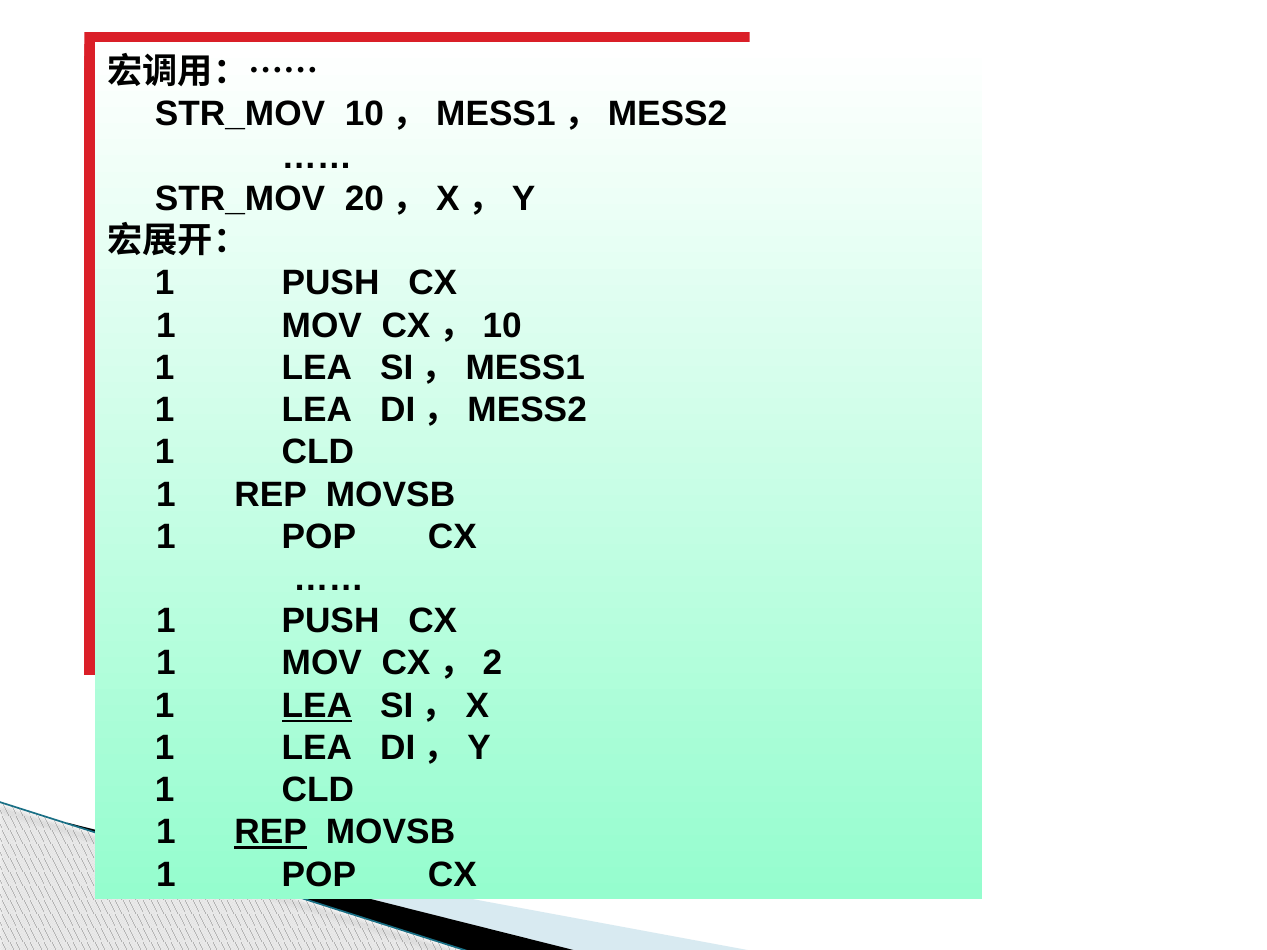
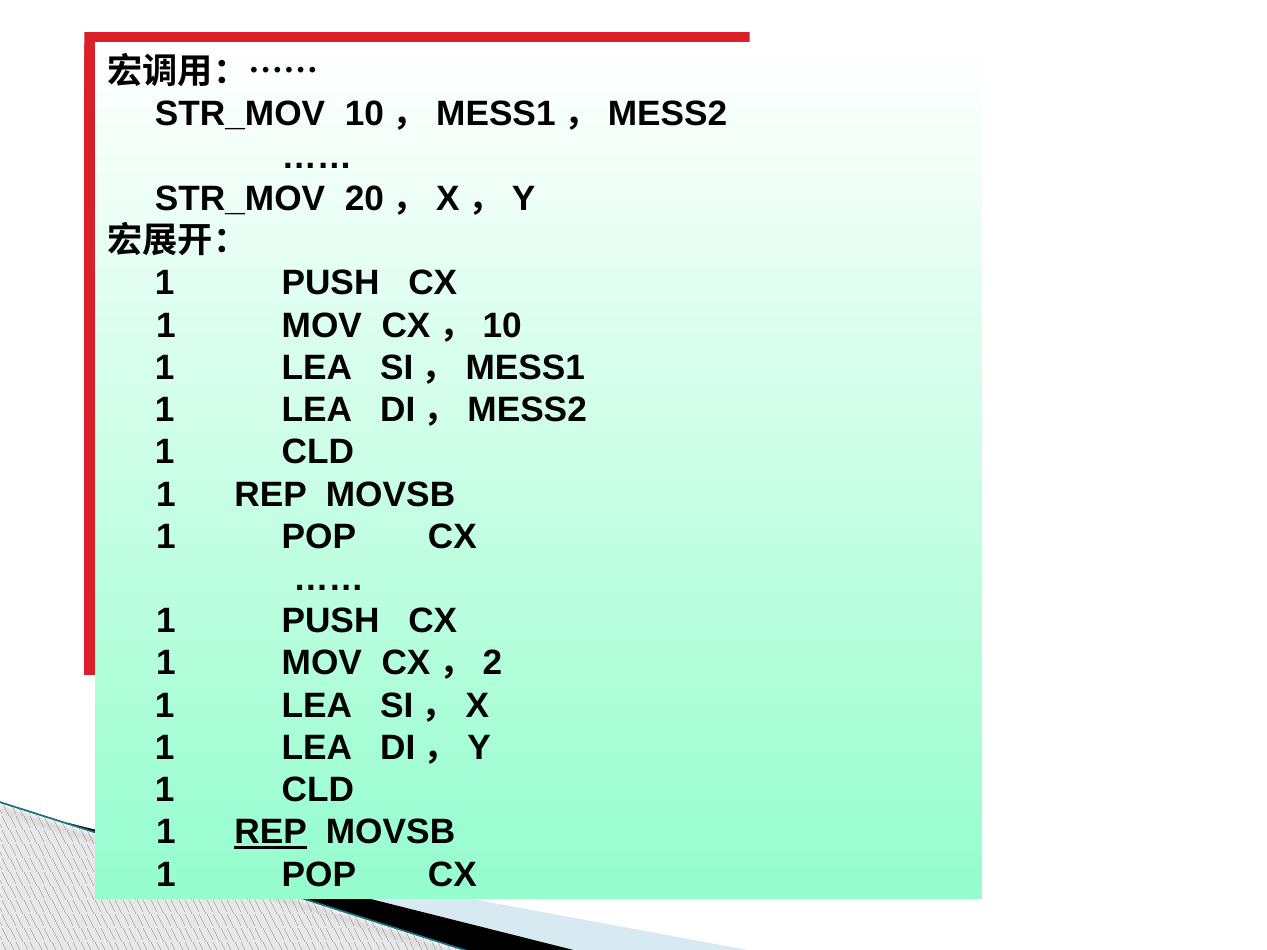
LEA underline: present -> none (317, 706)
